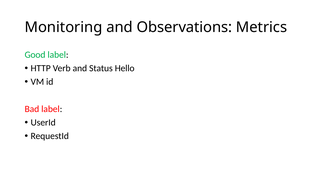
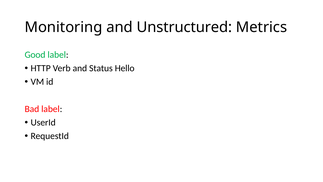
Observations: Observations -> Unstructured (184, 27)
